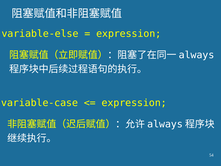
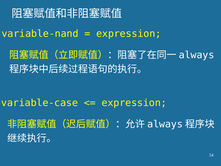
variable-else: variable-else -> variable-nand (40, 34)
